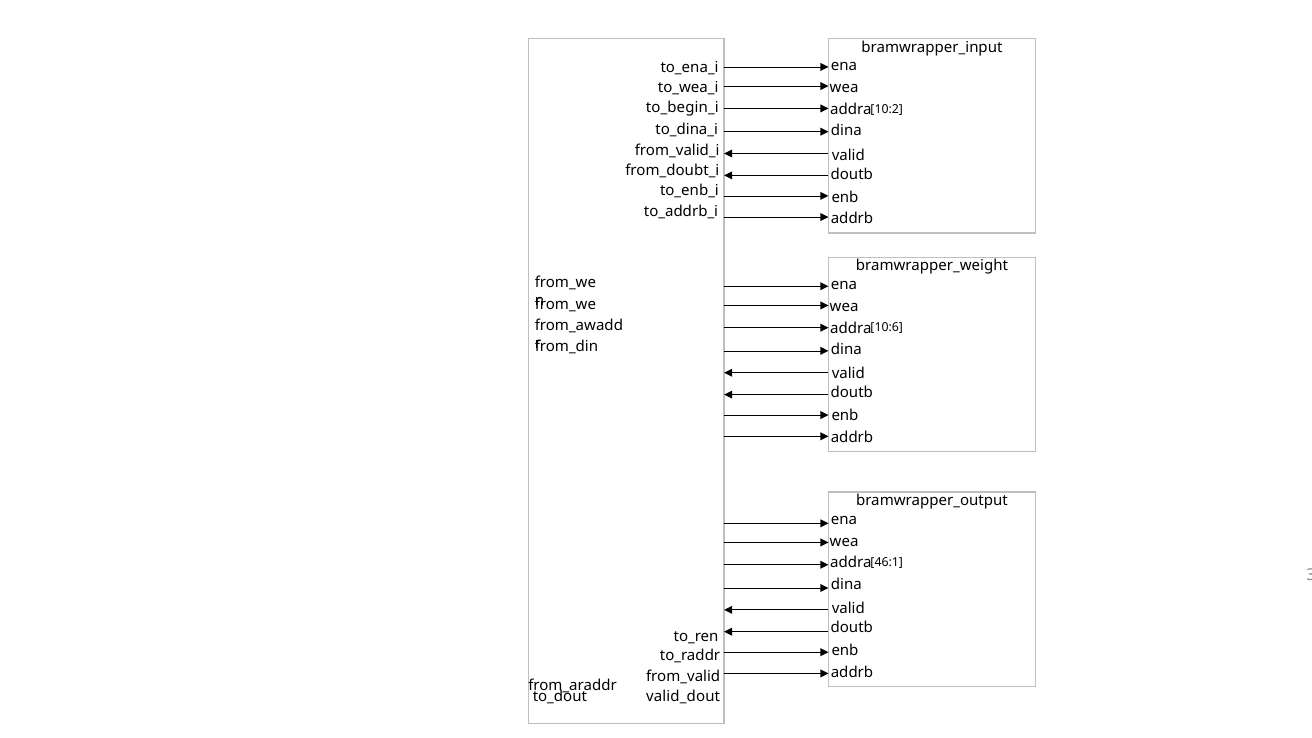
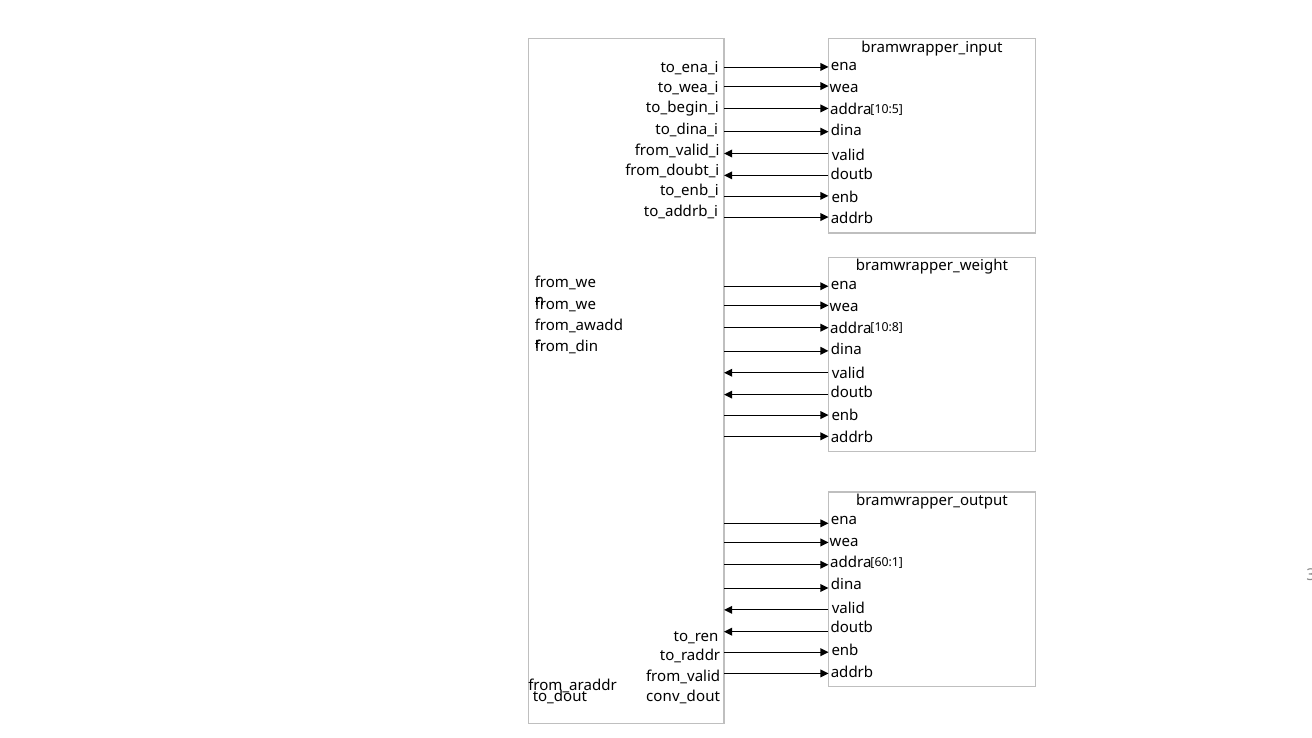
10:2: 10:2 -> 10:5 (887, 109)
10:6: 10:6 -> 10:8 (887, 328)
46:1: 46:1 -> 60:1 (887, 563)
valid_dout: valid_dout -> conv_dout (683, 696)
